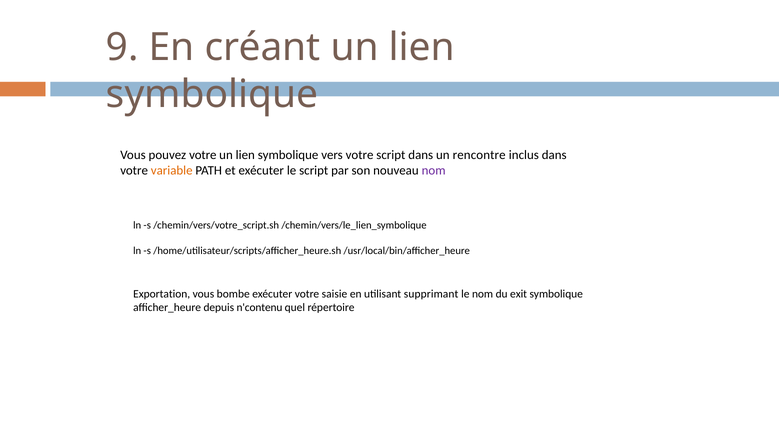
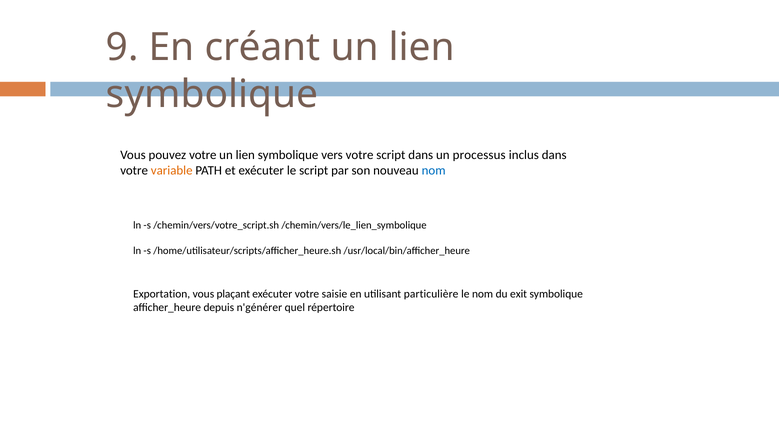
rencontre: rencontre -> processus (479, 155)
nom colour: purple -> blue (434, 171)
bombe: bombe -> plaçant (233, 294)
supprimant: supprimant -> particulière (431, 294)
n'contenu: n'contenu -> n'générer (259, 308)
